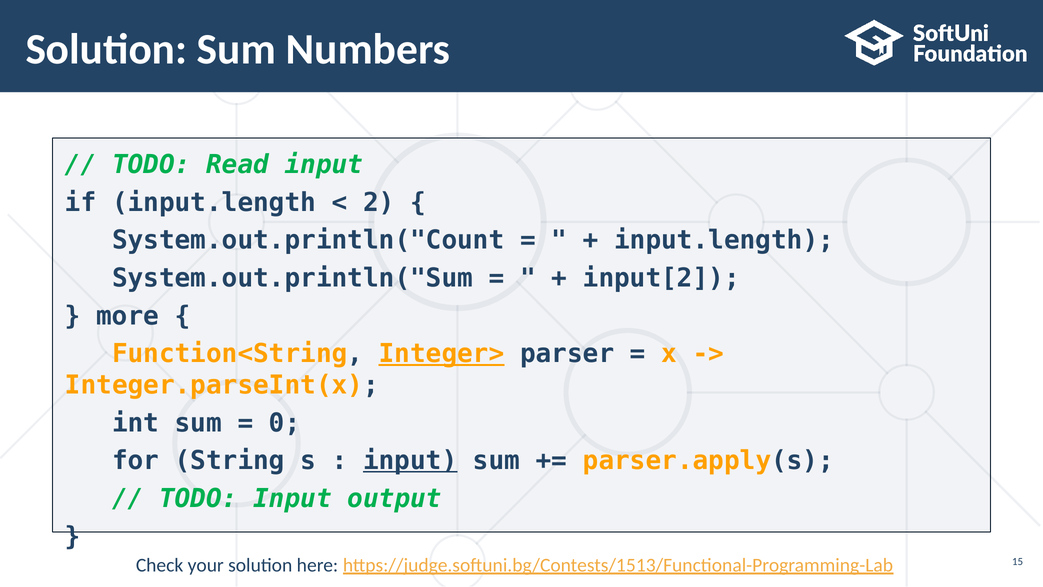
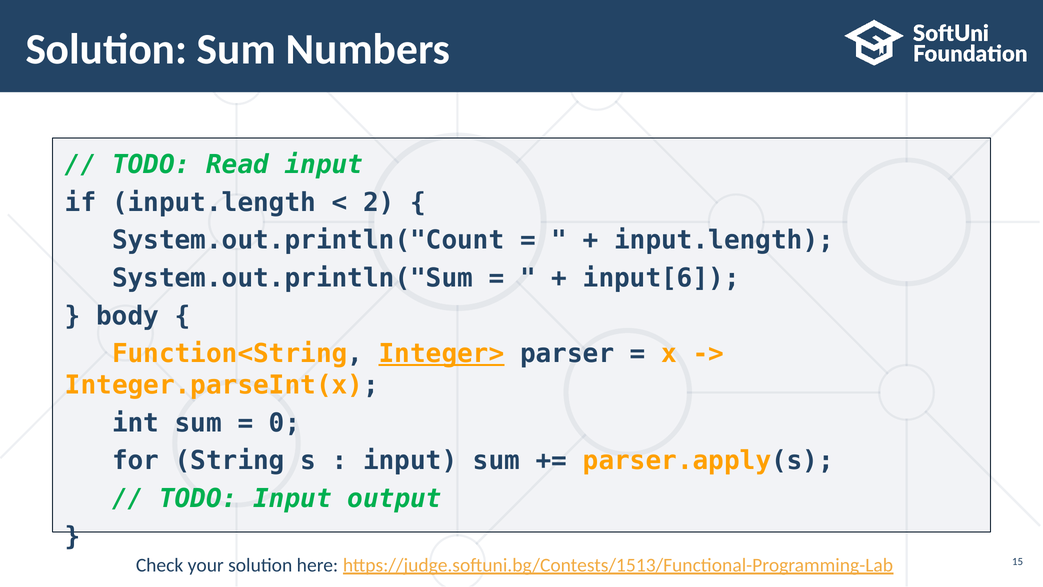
input[2: input[2 -> input[6 (661, 278)
more: more -> body (128, 316)
input underline: present -> none (410, 460)
